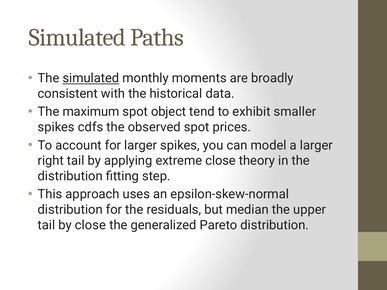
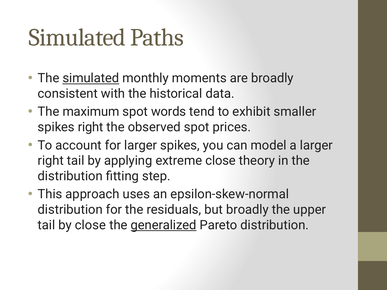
object: object -> words (169, 112)
spikes cdfs: cdfs -> right (91, 127)
but median: median -> broadly (247, 210)
generalized underline: none -> present (164, 225)
